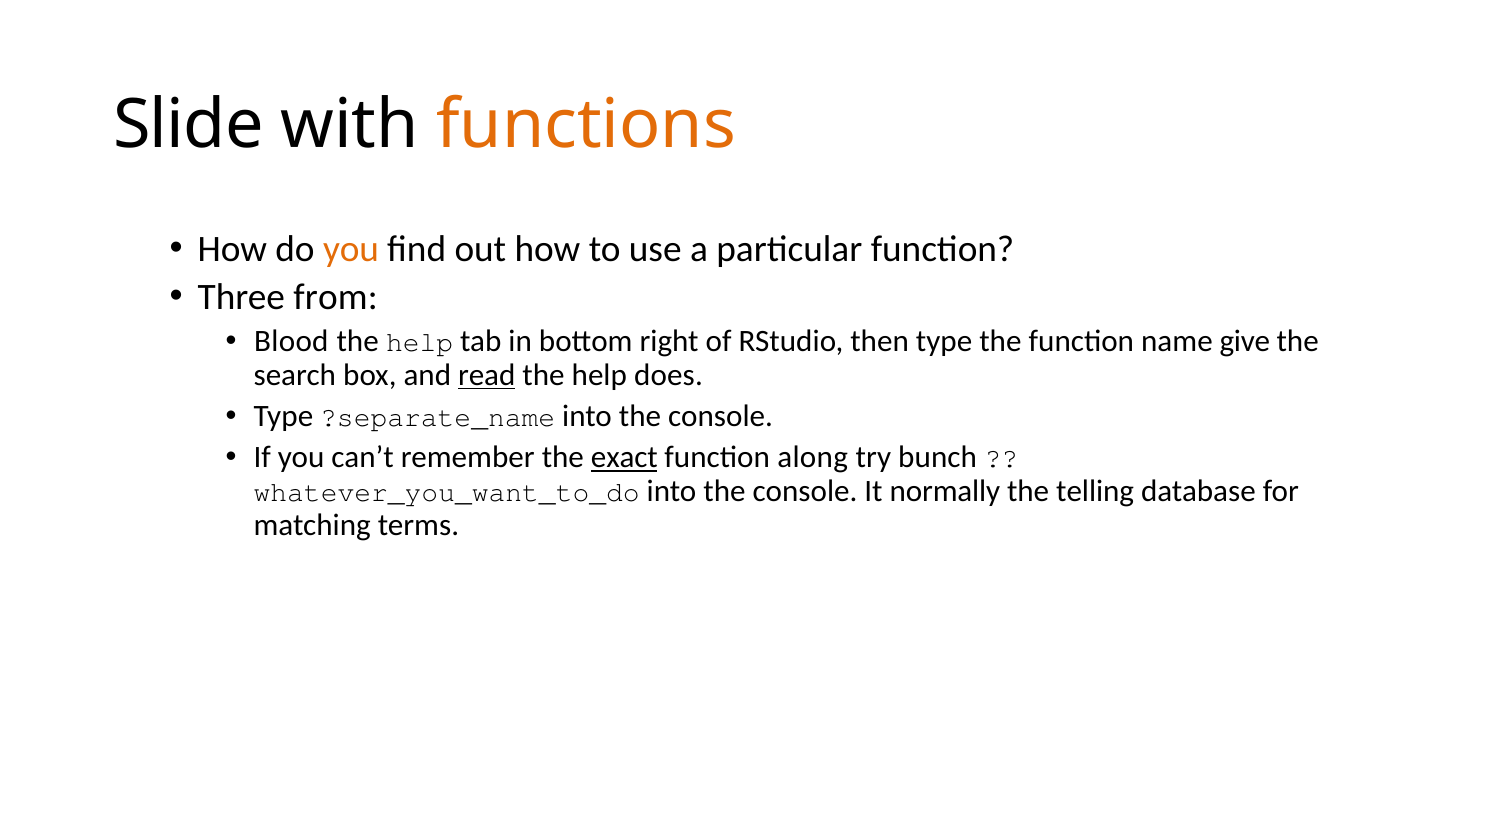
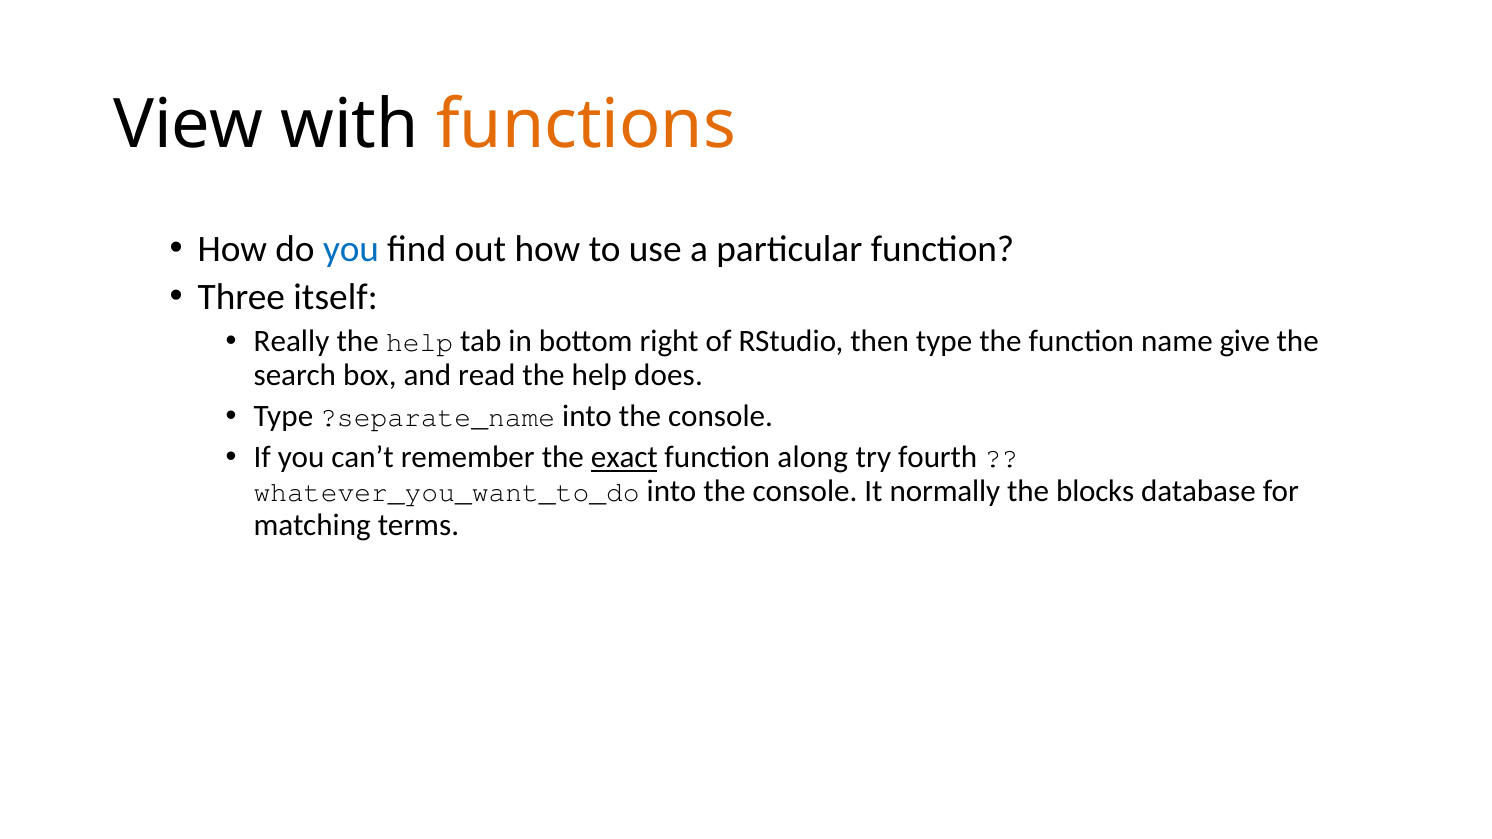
Slide: Slide -> View (188, 125)
you colour: orange -> blue (351, 249)
from: from -> itself (336, 297)
Blood: Blood -> Really (292, 342)
read underline: present -> none (487, 375)
bunch: bunch -> fourth (938, 458)
telling: telling -> blocks (1095, 491)
